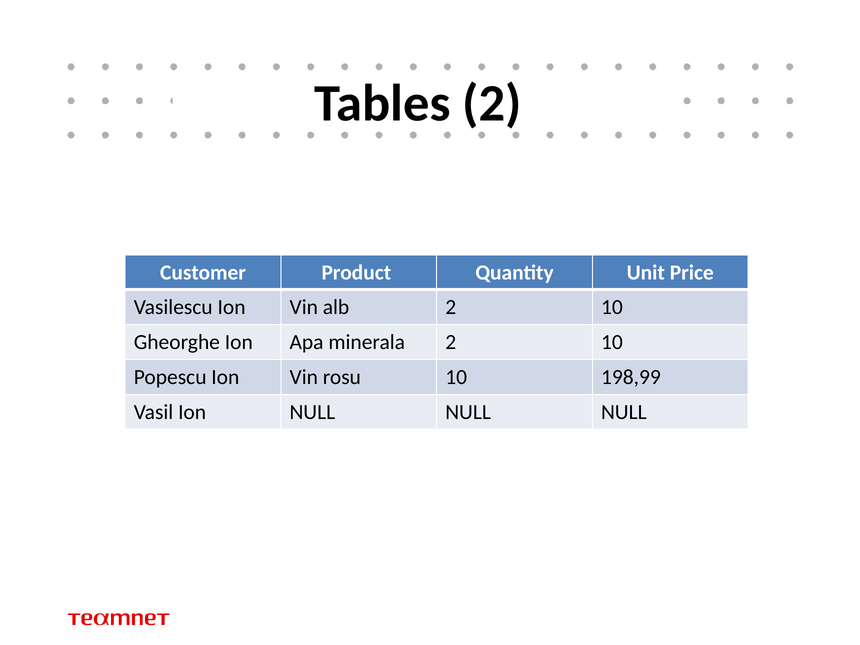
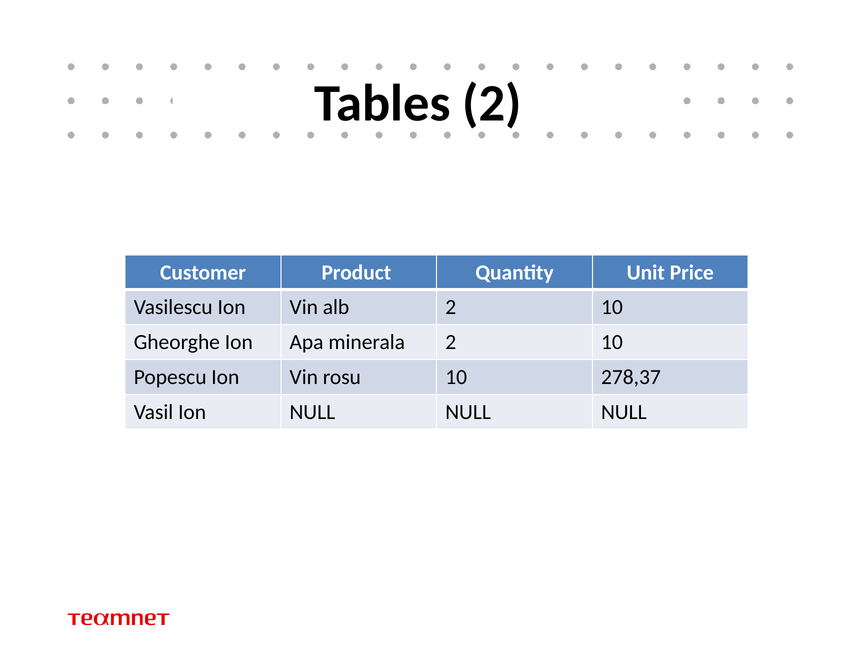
198,99: 198,99 -> 278,37 (631, 377)
